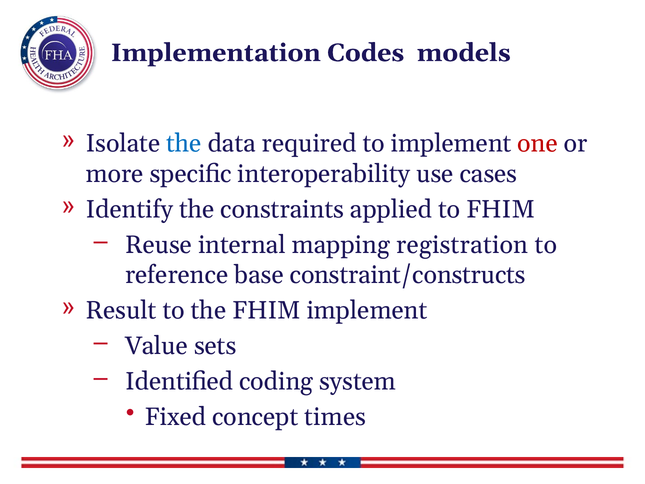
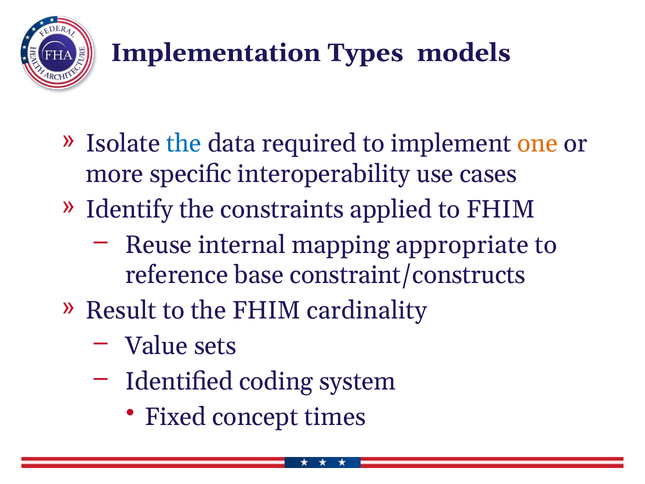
Codes: Codes -> Types (365, 53)
one colour: red -> orange (538, 144)
registration: registration -> appropriate (462, 245)
FHIM implement: implement -> cardinality (367, 310)
